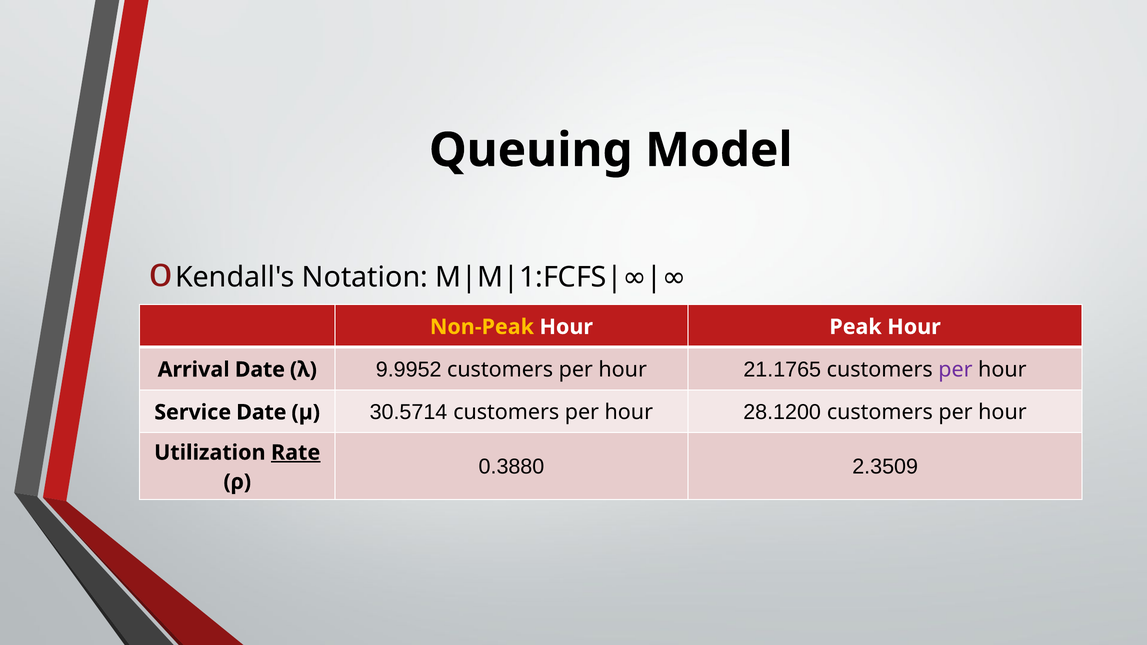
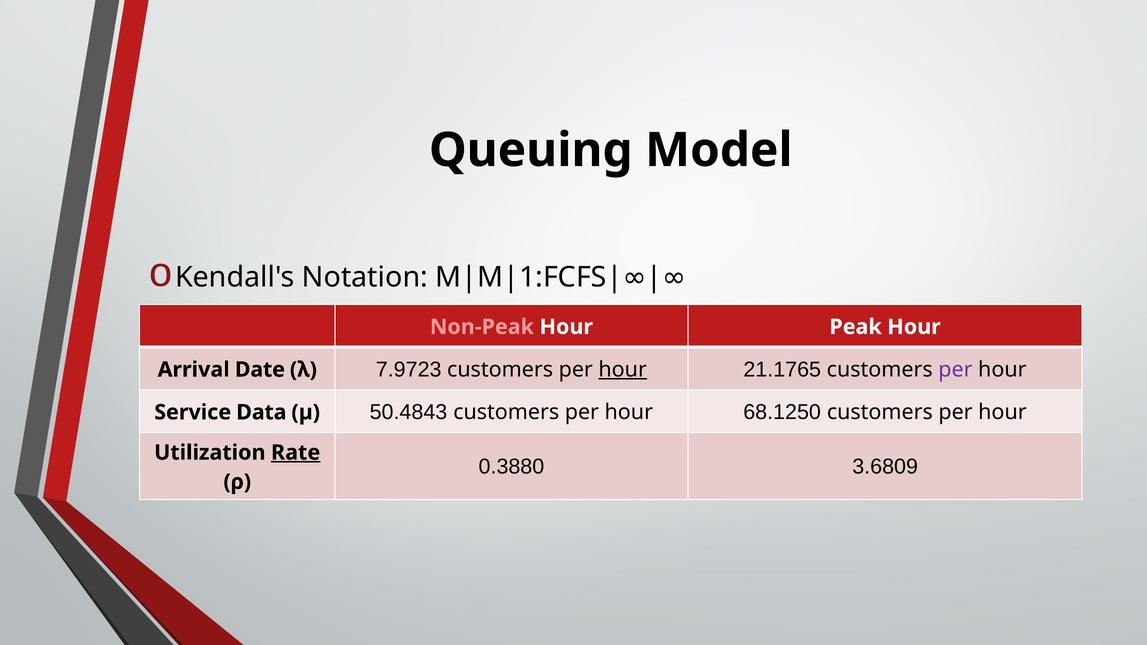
Non-Peak colour: yellow -> pink (482, 327)
9.9952: 9.9952 -> 7.9723 (409, 370)
hour underline: none -> present (623, 370)
Service Date: Date -> Data (261, 412)
30.5714: 30.5714 -> 50.4843 (408, 412)
28.1200: 28.1200 -> 68.1250 (782, 412)
2.3509: 2.3509 -> 3.6809 (885, 467)
